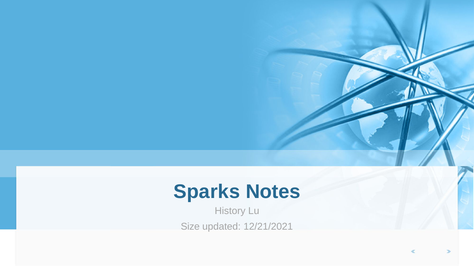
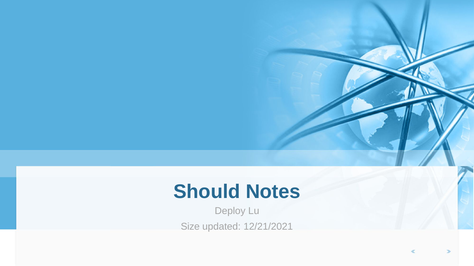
Sparks: Sparks -> Should (207, 192)
History: History -> Deploy (230, 211)
